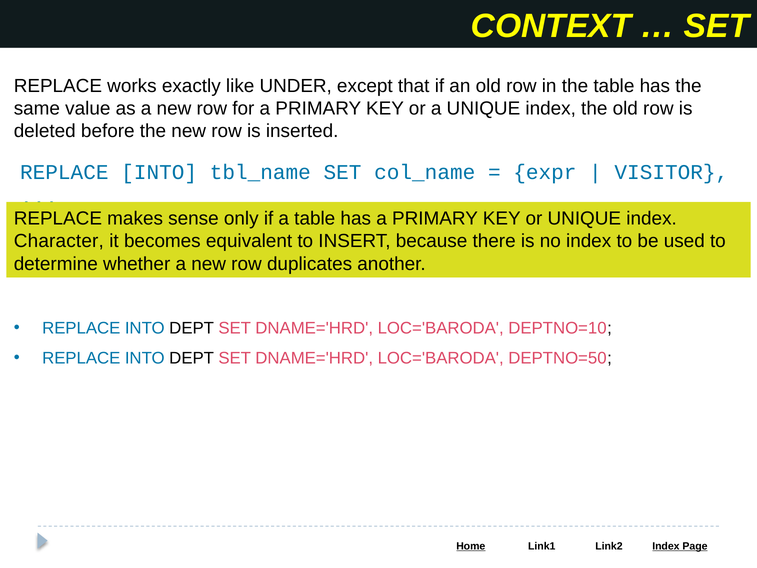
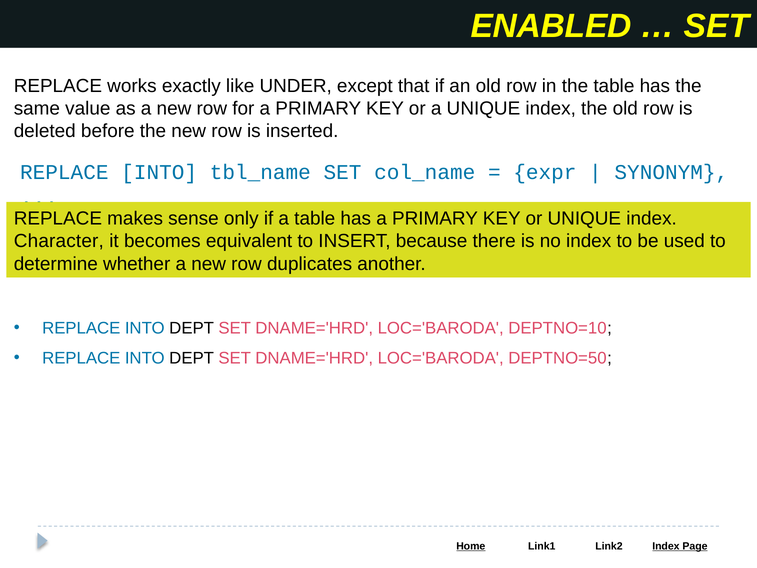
CONTEXT: CONTEXT -> ENABLED (551, 26)
VISITOR: VISITOR -> SYNONYM (671, 172)
